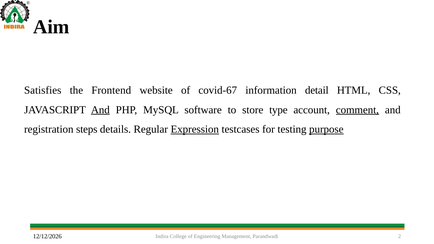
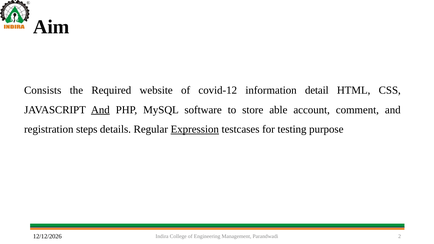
Satisfies: Satisfies -> Consists (43, 90)
Frontend: Frontend -> Required (111, 90)
covid-67: covid-67 -> covid-12 (218, 90)
type: type -> able (278, 110)
comment underline: present -> none (357, 110)
purpose underline: present -> none (326, 129)
